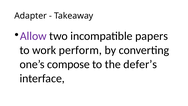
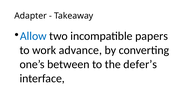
Allow colour: purple -> blue (33, 36)
perform: perform -> advance (80, 50)
compose: compose -> between (68, 64)
